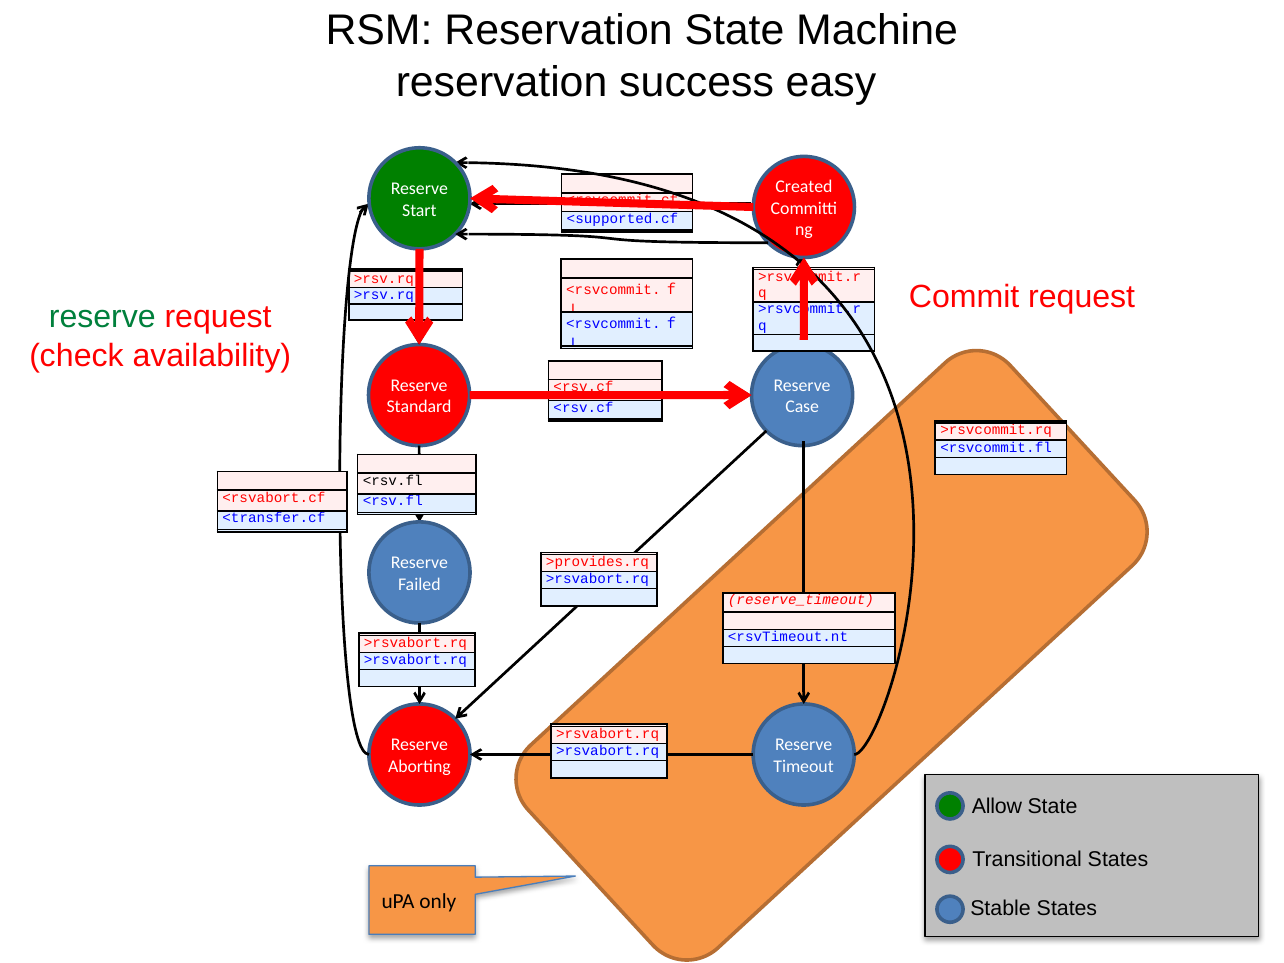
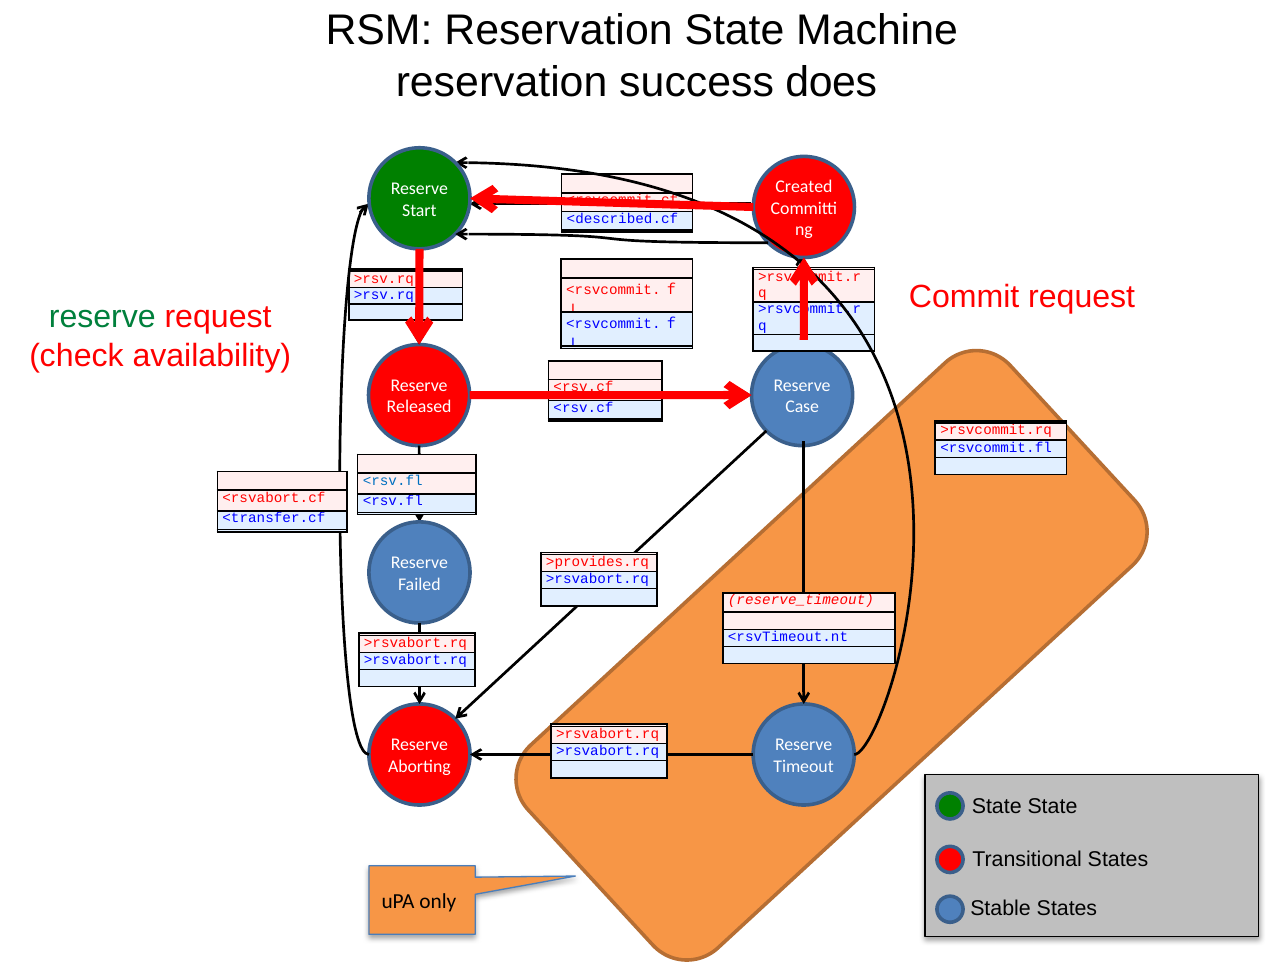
easy: easy -> does (831, 82)
<supported.cf: <supported.cf -> <described.cf (622, 219)
Standard: Standard -> Released (419, 407)
<rsv.fl colour: black -> blue (393, 480)
Allow: Allow -> State (997, 806)
